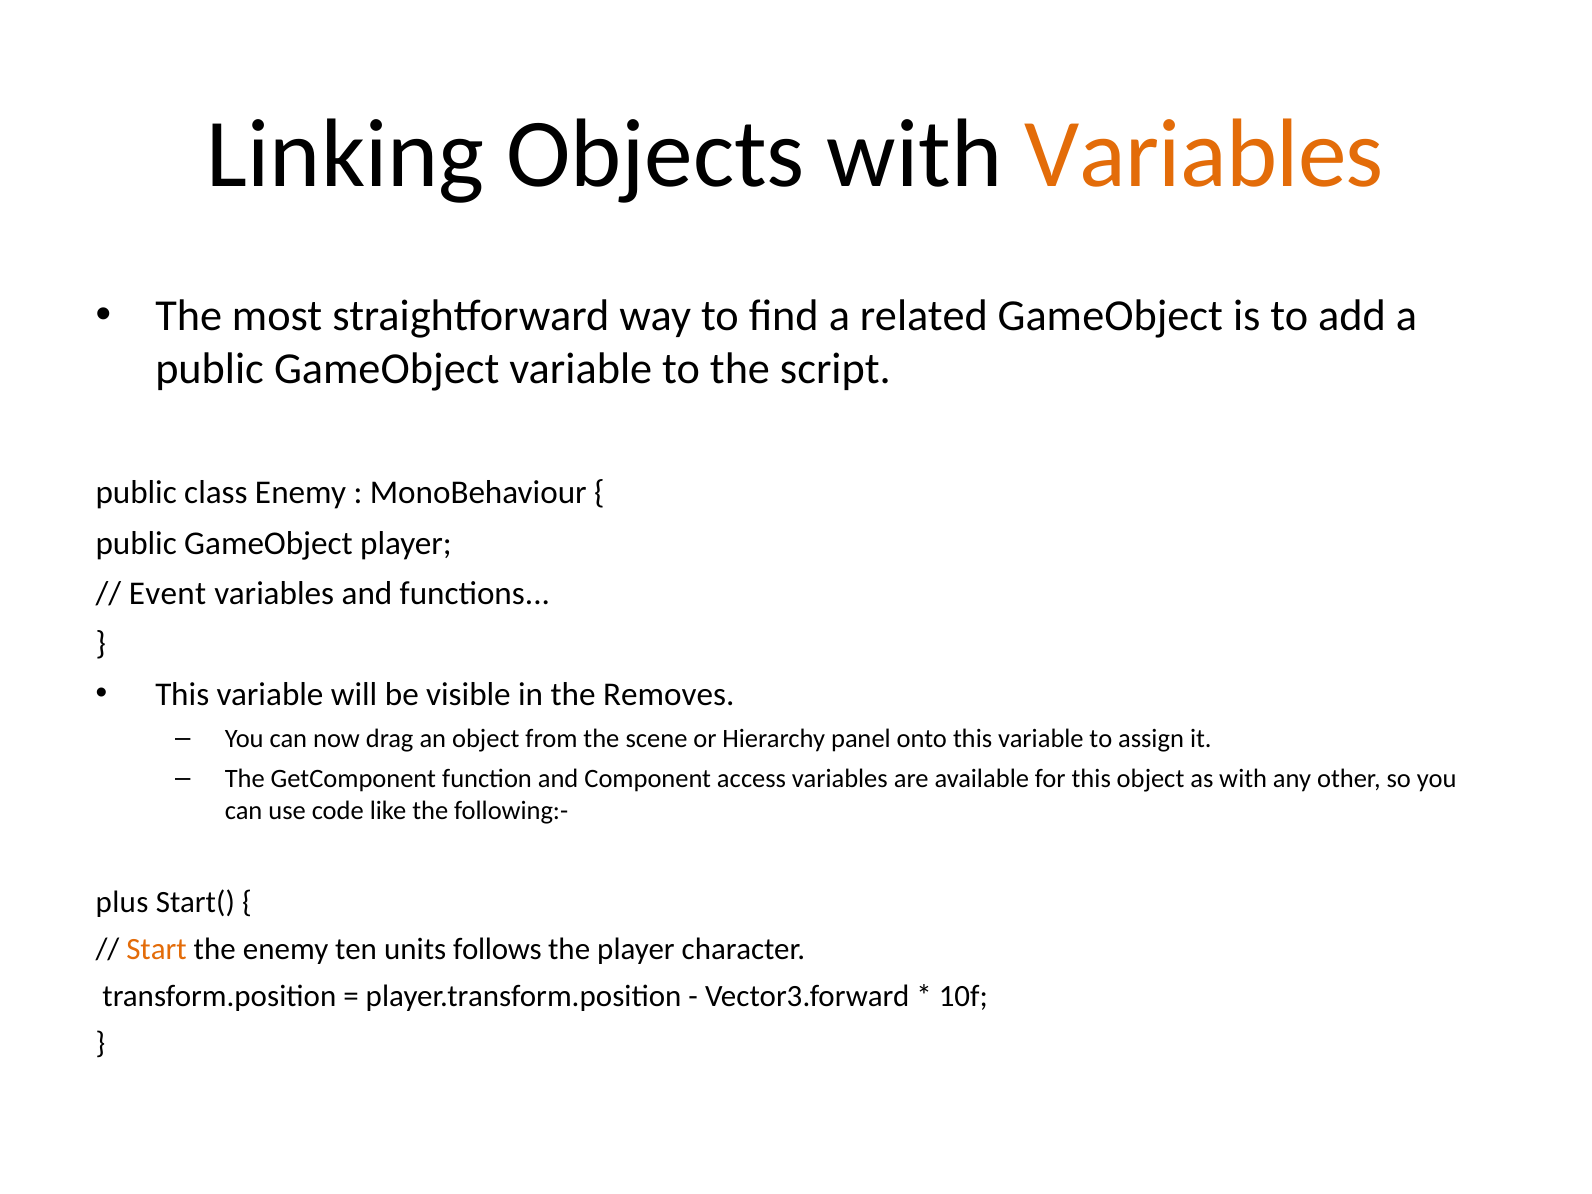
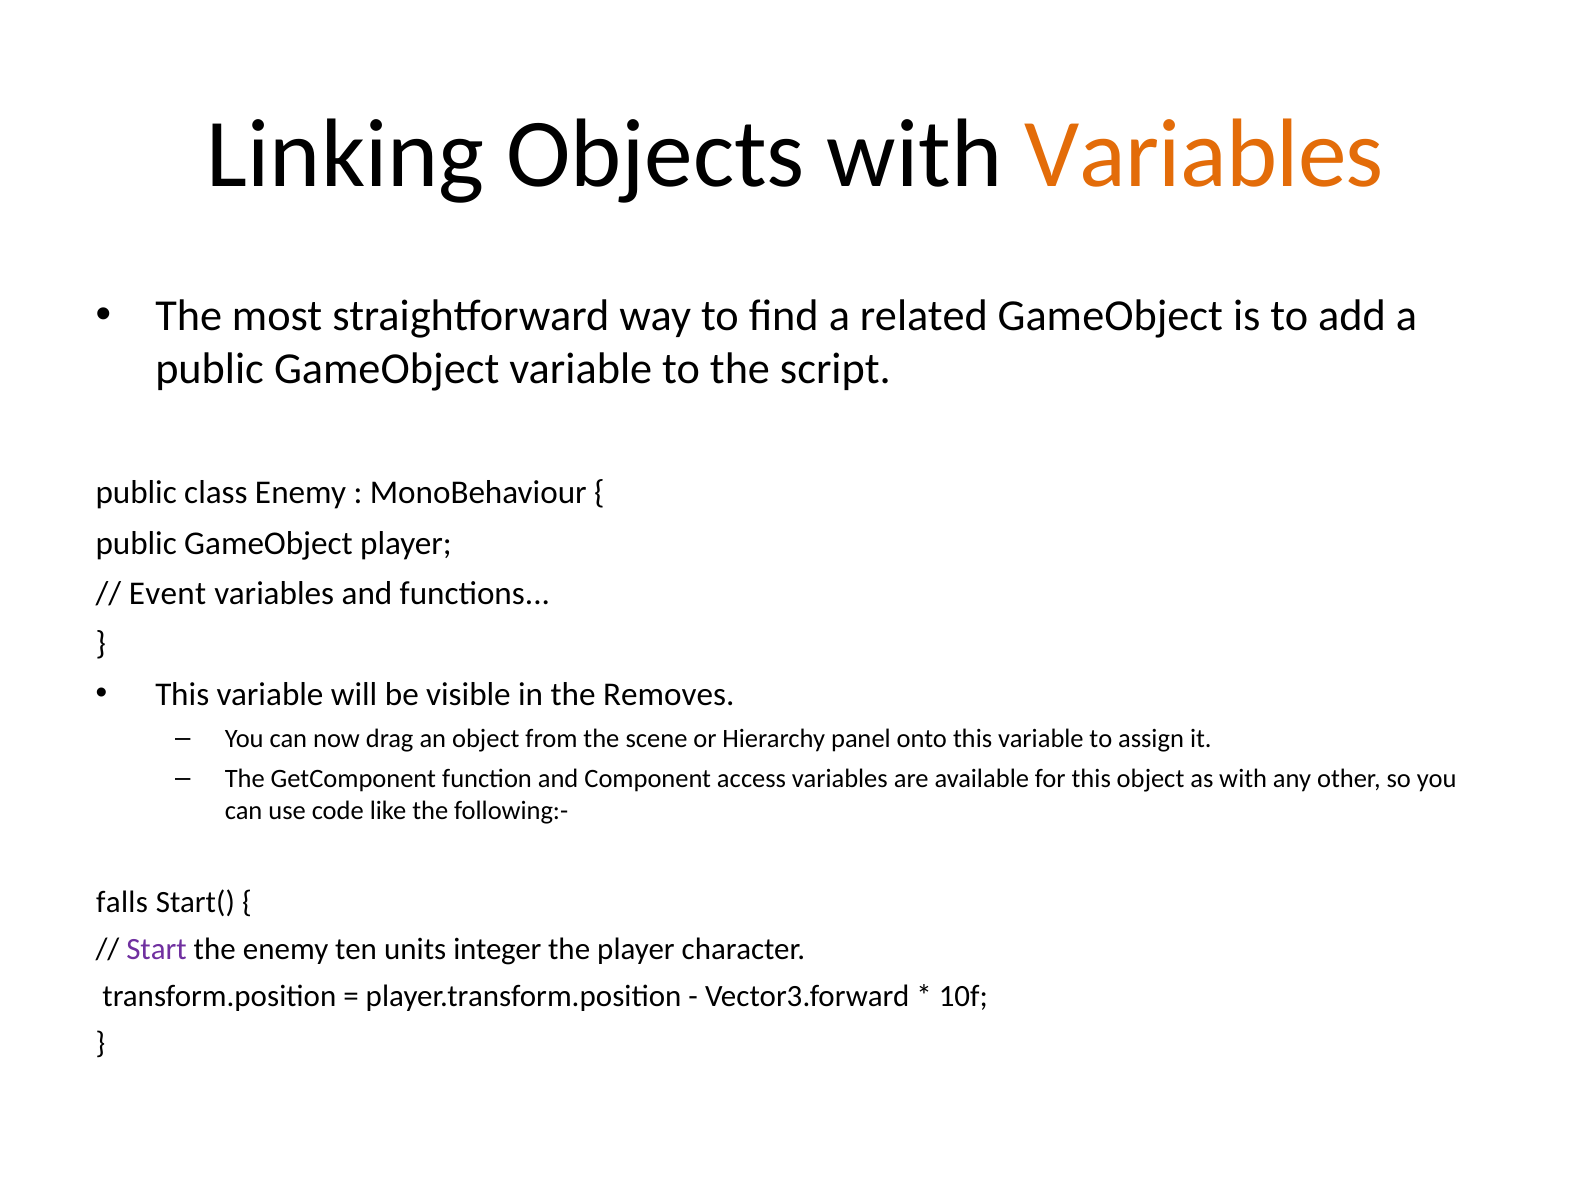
plus: plus -> falls (122, 902)
Start colour: orange -> purple (157, 949)
follows: follows -> integer (497, 949)
